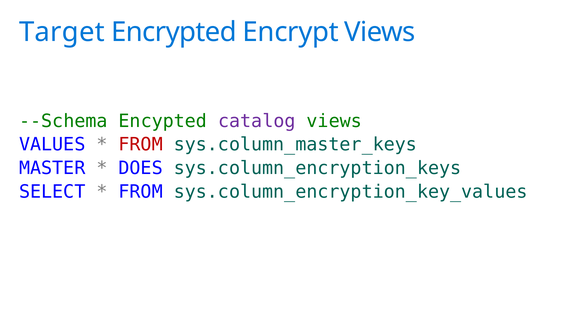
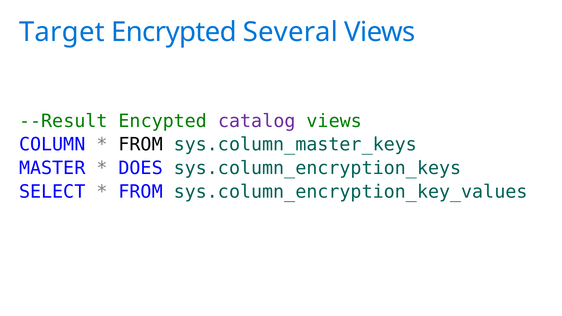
Encrypt: Encrypt -> Several (290, 32)
--Schema: --Schema -> --Result (63, 121)
VALUES: VALUES -> COLUMN (52, 145)
FROM colour: red -> black (141, 145)
